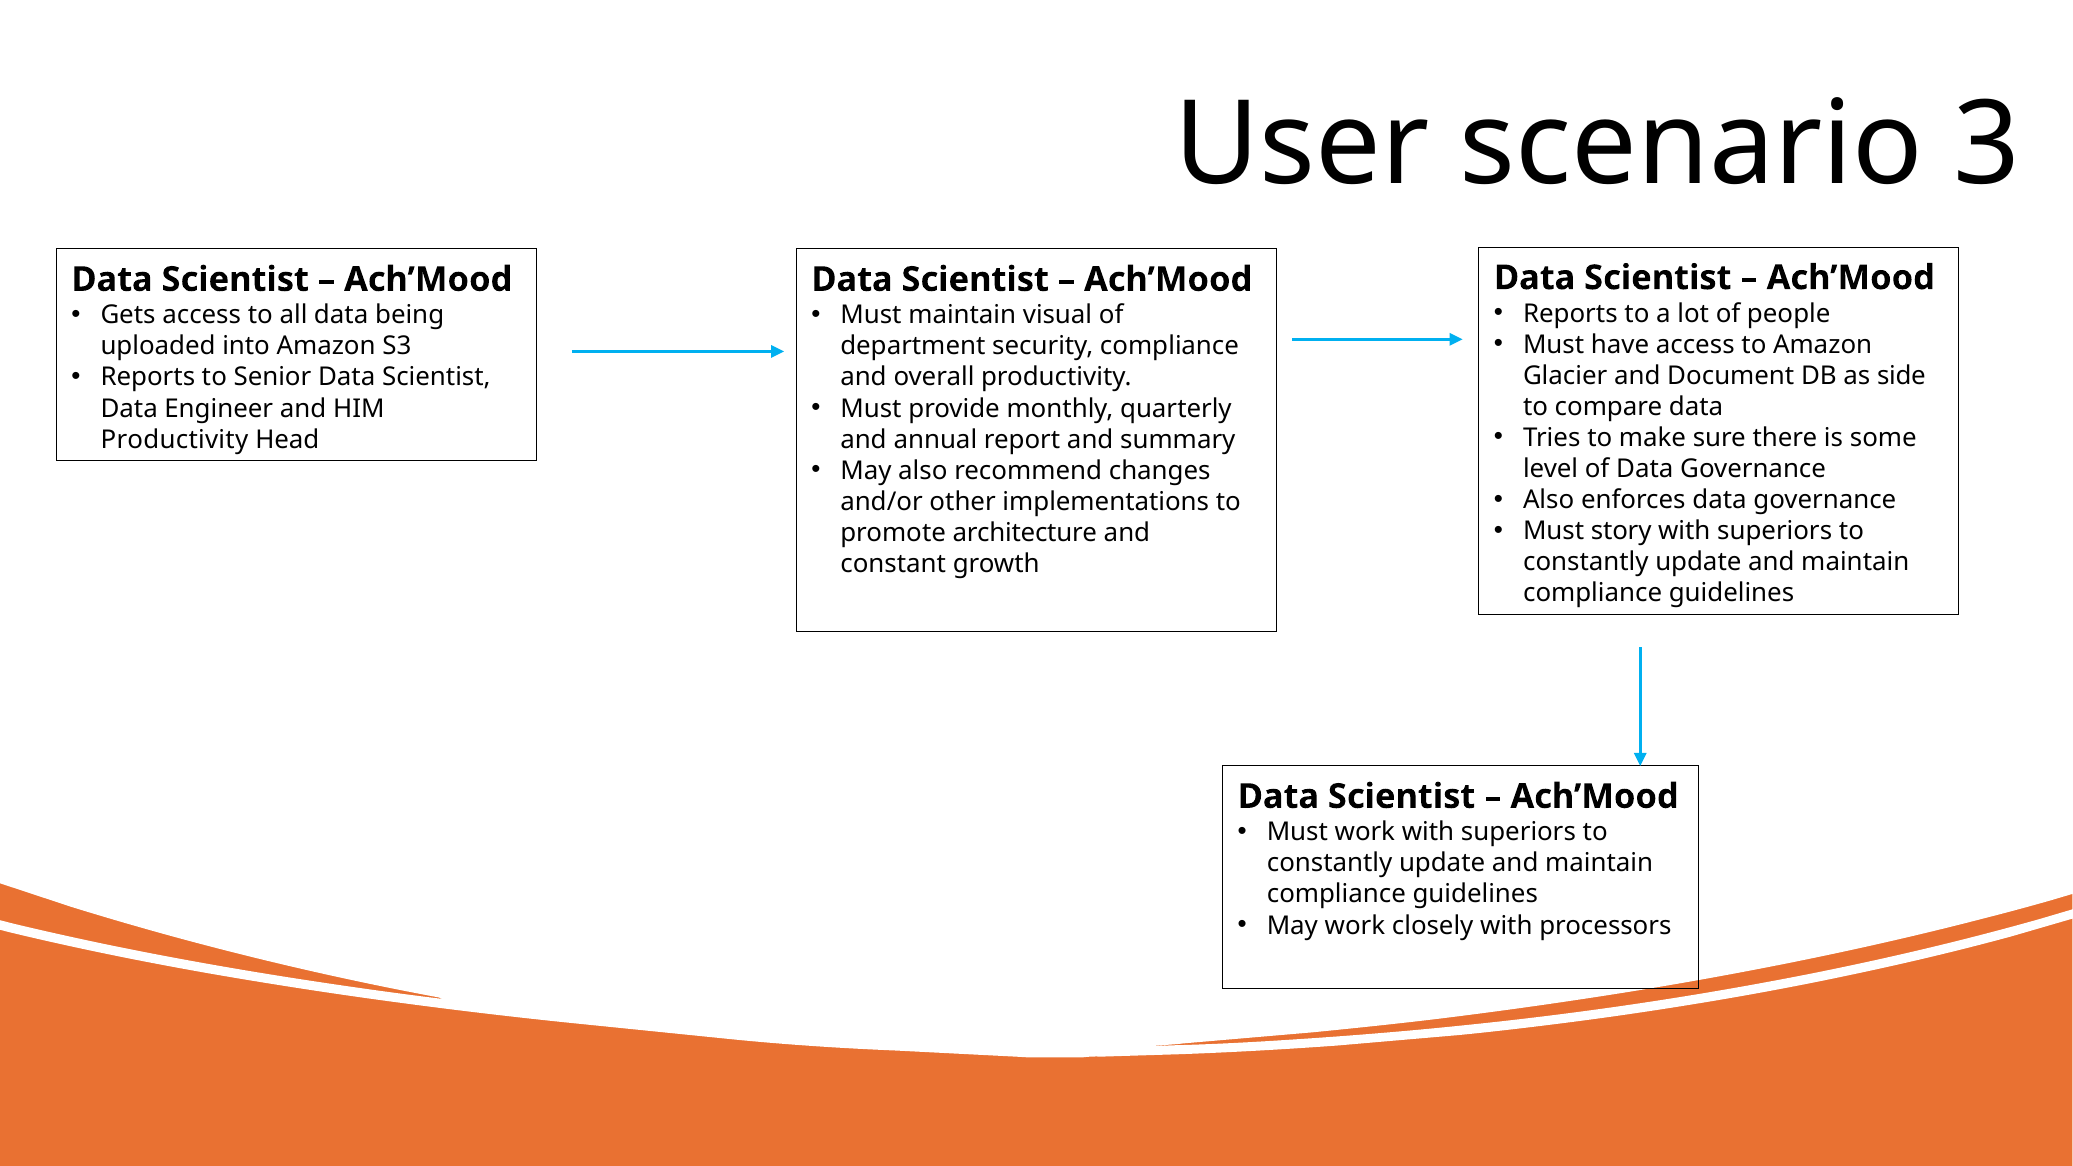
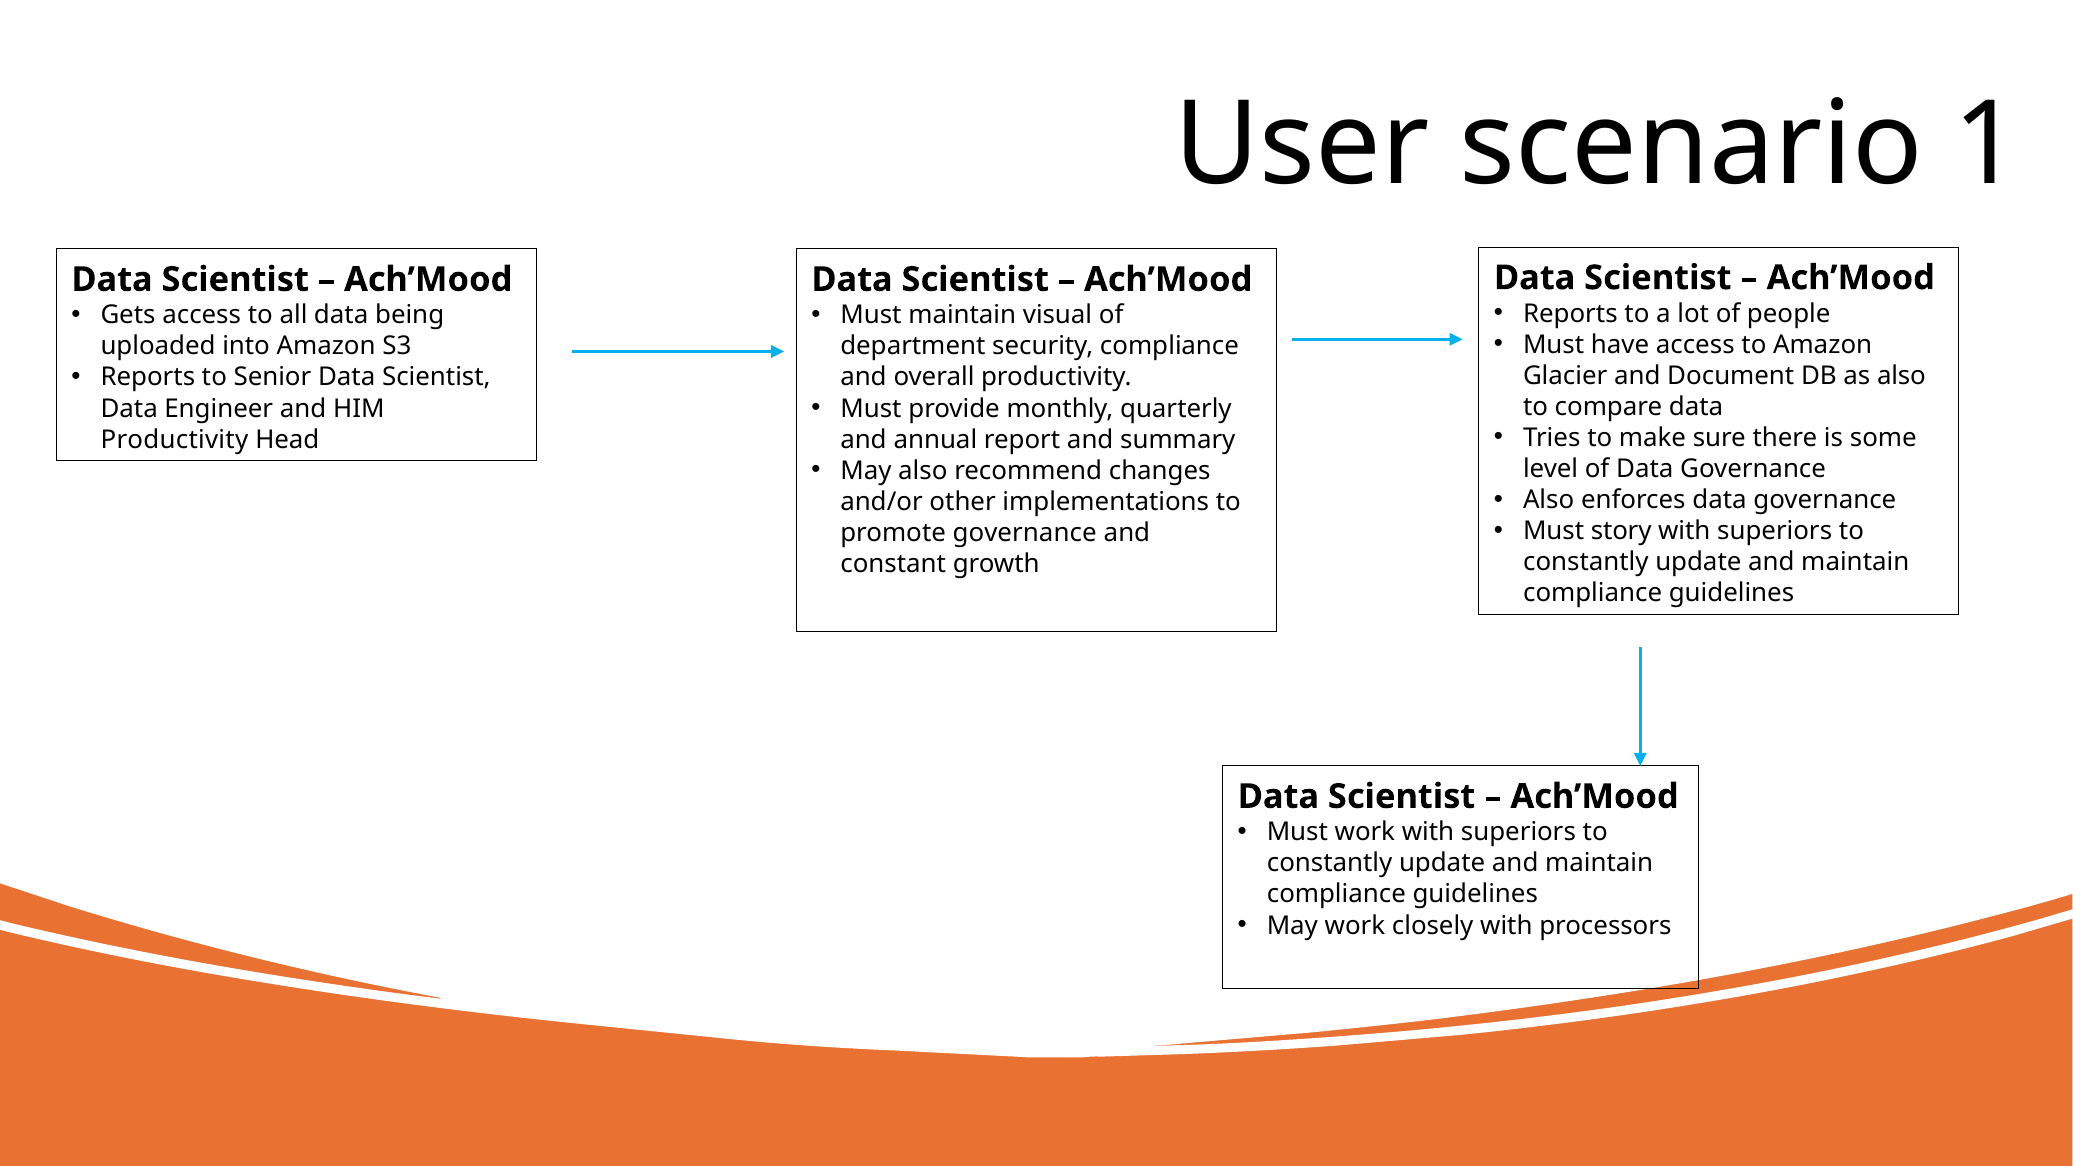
3: 3 -> 1 (1987, 145)
as side: side -> also (1901, 376)
promote architecture: architecture -> governance (1025, 533)
